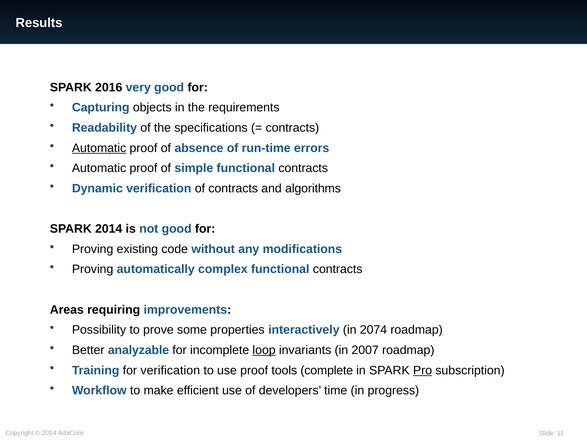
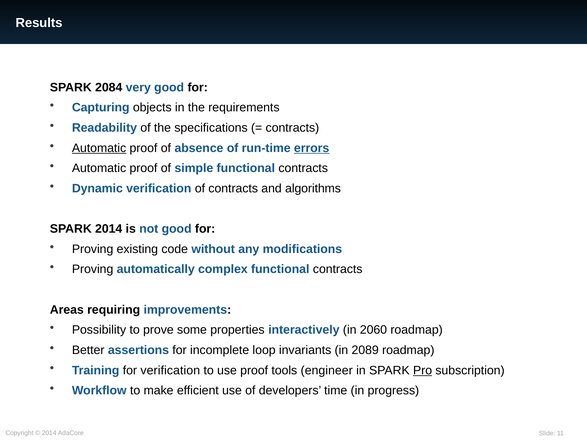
2016: 2016 -> 2084 (109, 87)
errors underline: none -> present (312, 148)
2074: 2074 -> 2060 (373, 330)
analyzable: analyzable -> assertions (138, 350)
loop underline: present -> none (264, 350)
2007: 2007 -> 2089 (365, 350)
complete: complete -> engineer (327, 371)
